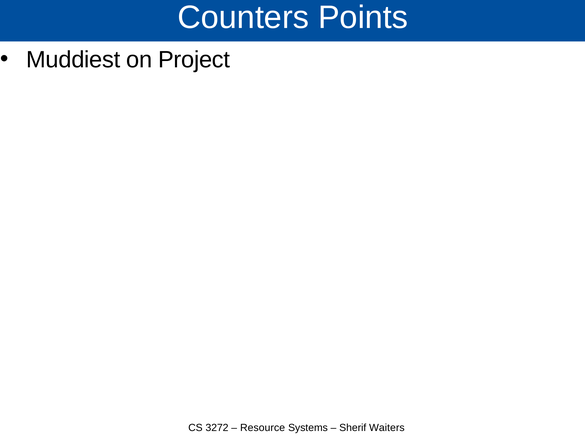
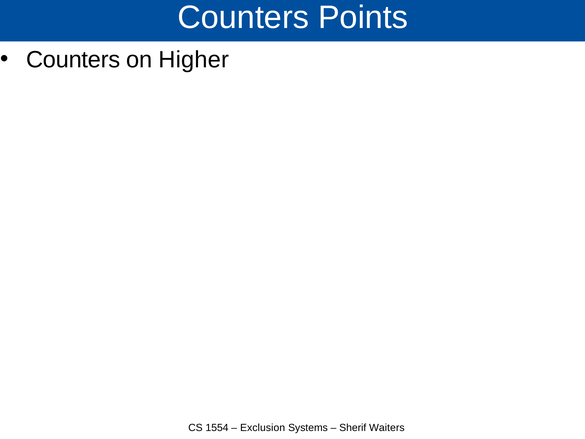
Muddiest: Muddiest -> Counters (73, 60)
Project: Project -> Higher (194, 60)
3272: 3272 -> 1554 (217, 427)
Resource: Resource -> Exclusion (263, 427)
